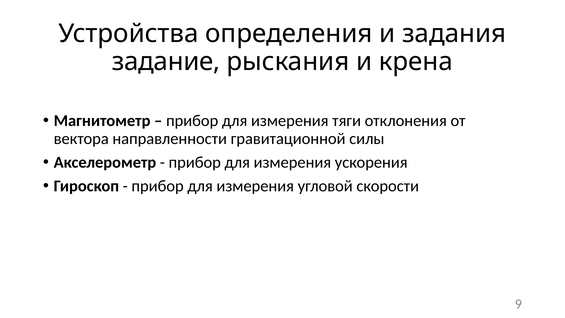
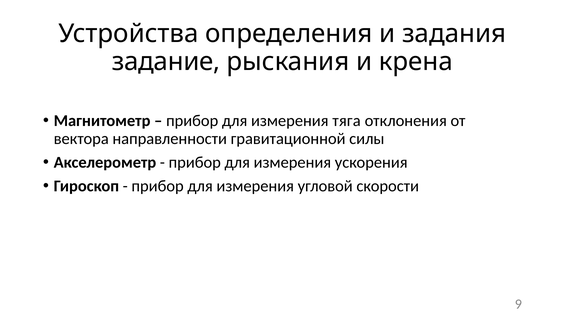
тяги: тяги -> тяга (347, 121)
